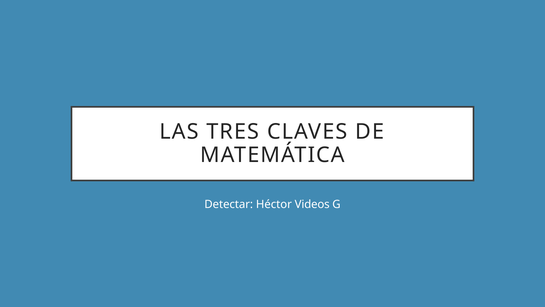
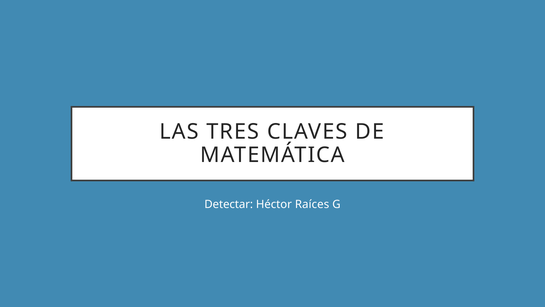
Videos: Videos -> Raíces (312, 204)
